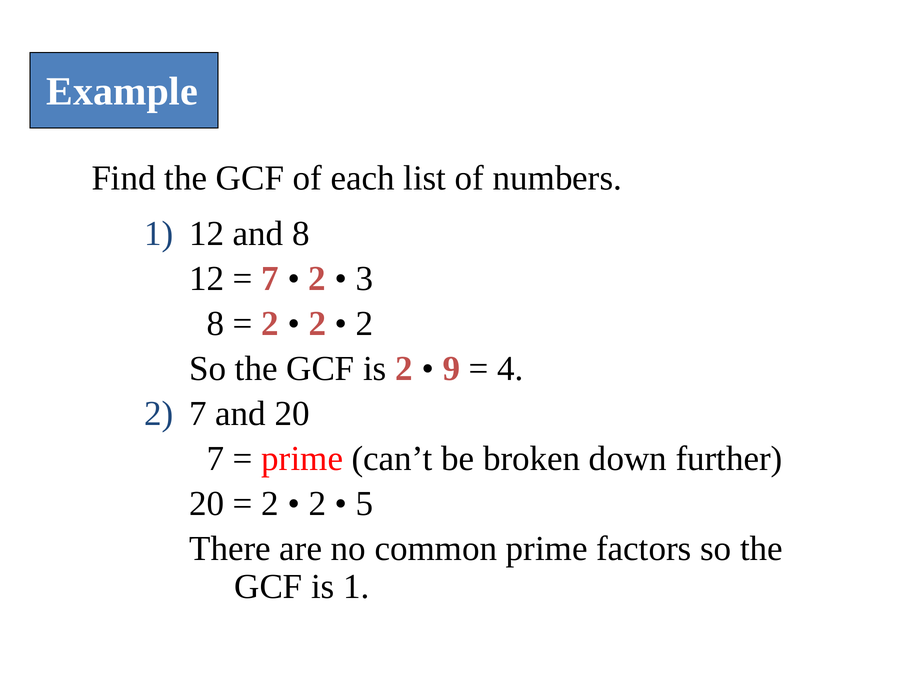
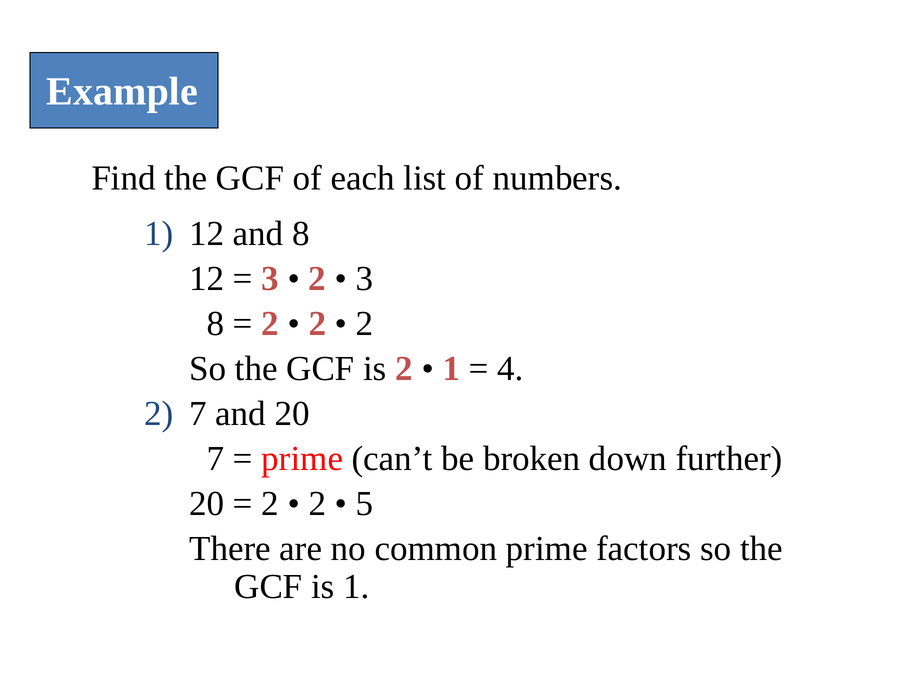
7: 7 -> 3 (270, 279)
9: 9 -> 1 (451, 368)
